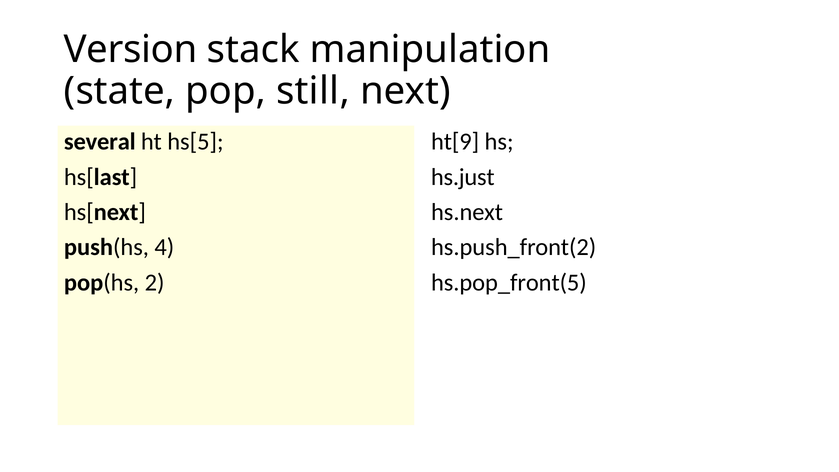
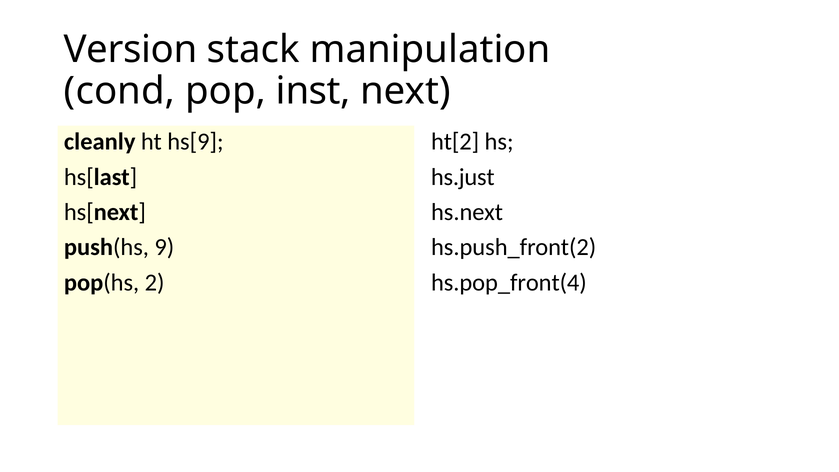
state: state -> cond (120, 91)
still: still -> inst (313, 91)
several: several -> cleanly (100, 142)
hs[5: hs[5 -> hs[9 (195, 142)
ht[9: ht[9 -> ht[2 (455, 142)
4: 4 -> 9 (164, 247)
hs.pop_front(5: hs.pop_front(5 -> hs.pop_front(4 (509, 283)
